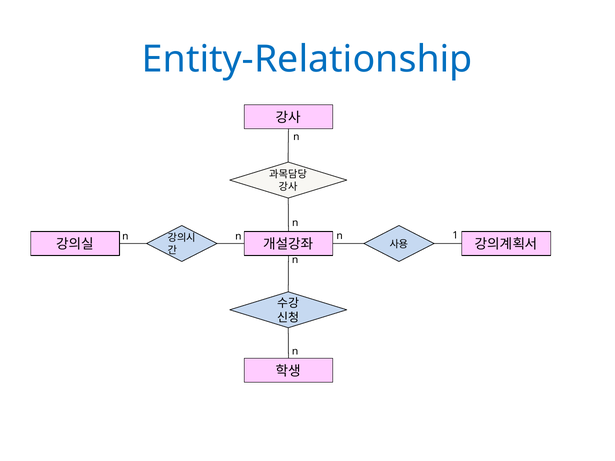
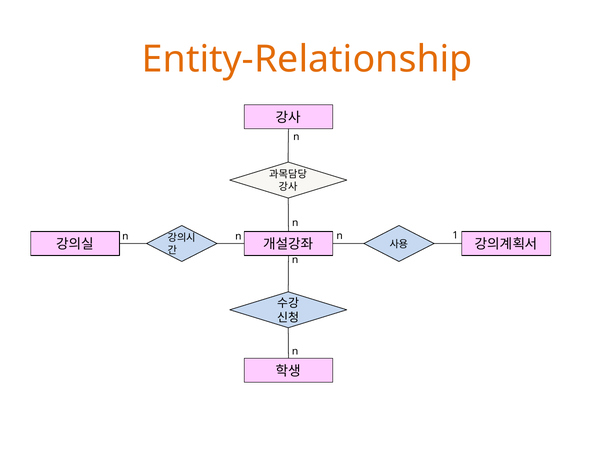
Entity-Relationship colour: blue -> orange (307, 60)
